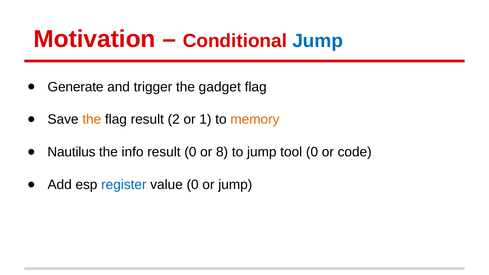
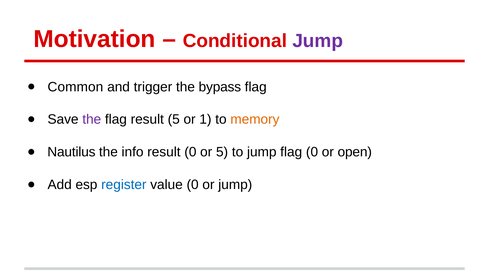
Jump colour: blue -> purple (318, 41)
Generate: Generate -> Common (75, 87)
gadget: gadget -> bypass (220, 87)
the colour: orange -> purple (92, 120)
result 2: 2 -> 5 (174, 120)
or 8: 8 -> 5 (222, 152)
jump tool: tool -> flag (291, 152)
code: code -> open (355, 152)
